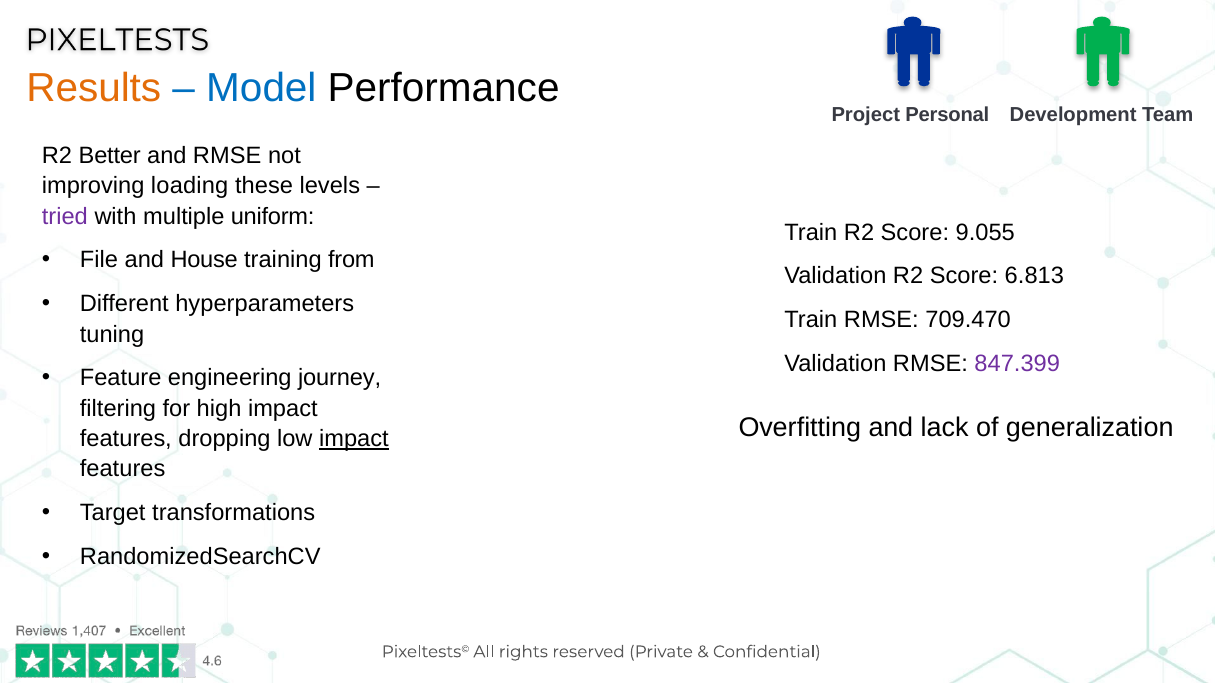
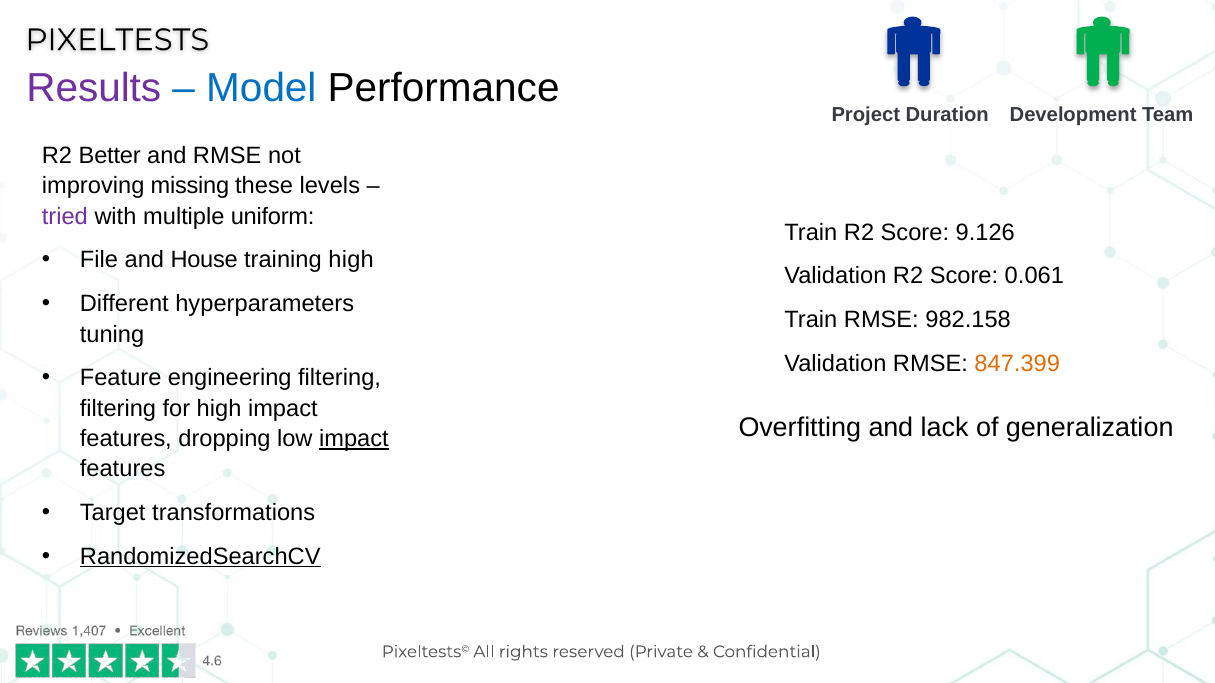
Results colour: orange -> purple (94, 88)
Personal: Personal -> Duration (947, 115)
loading: loading -> missing (190, 186)
9.055: 9.055 -> 9.126 (985, 232)
training from: from -> high (351, 260)
6.813: 6.813 -> 0.061 (1034, 276)
709.470: 709.470 -> 982.158 (968, 320)
847.399 colour: purple -> orange (1017, 364)
engineering journey: journey -> filtering (340, 378)
RandomizedSearchCV underline: none -> present (200, 557)
